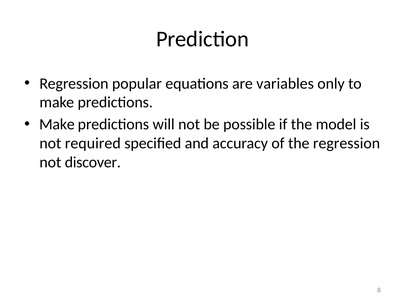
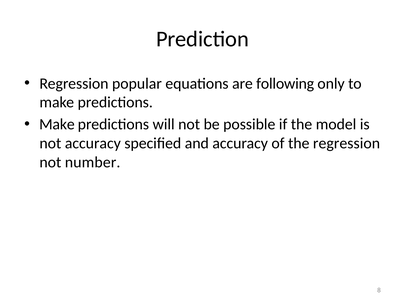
variables: variables -> following (285, 83)
not required: required -> accuracy (93, 143)
discover: discover -> number (93, 162)
